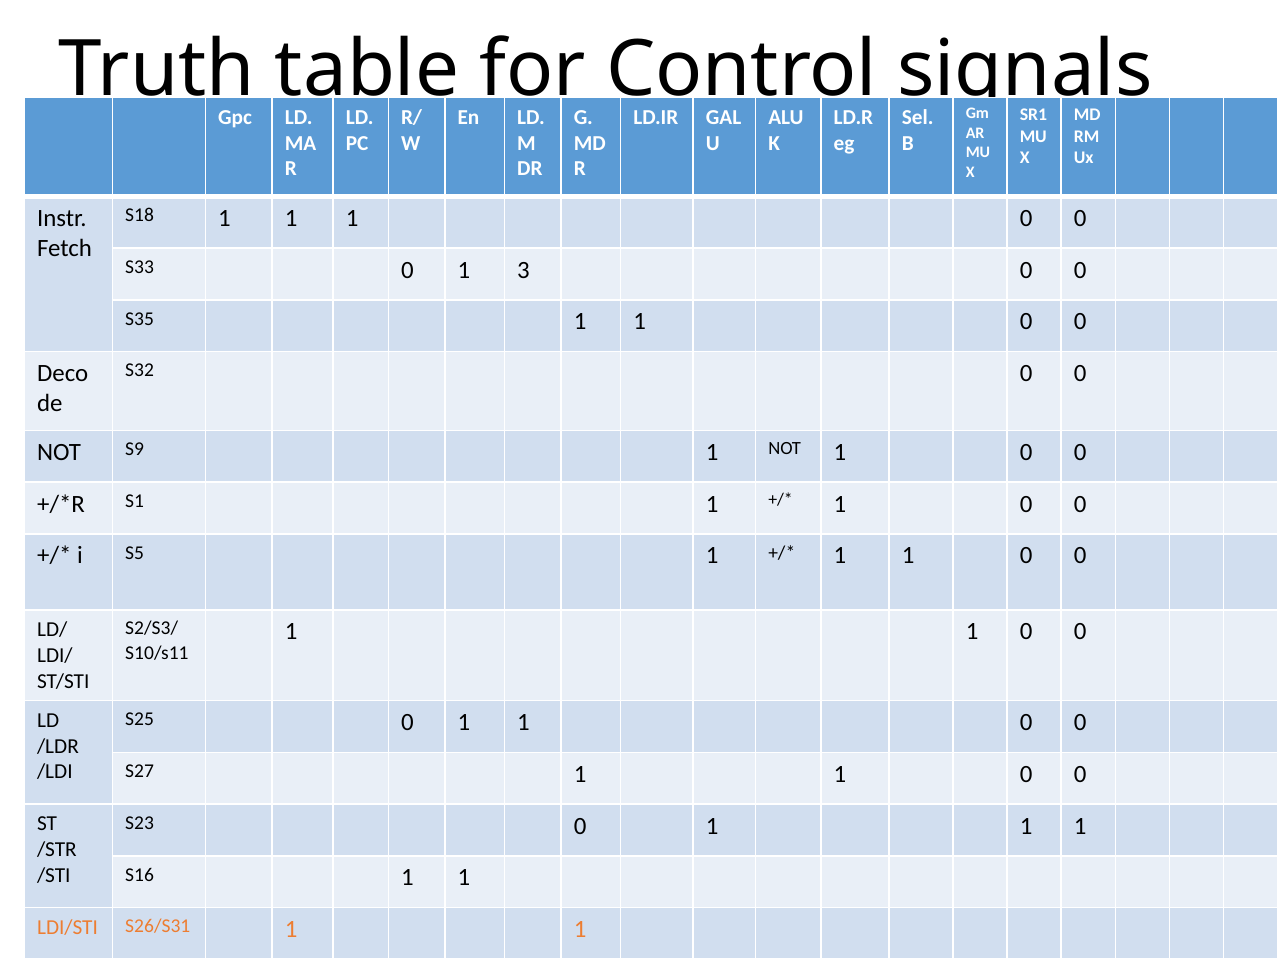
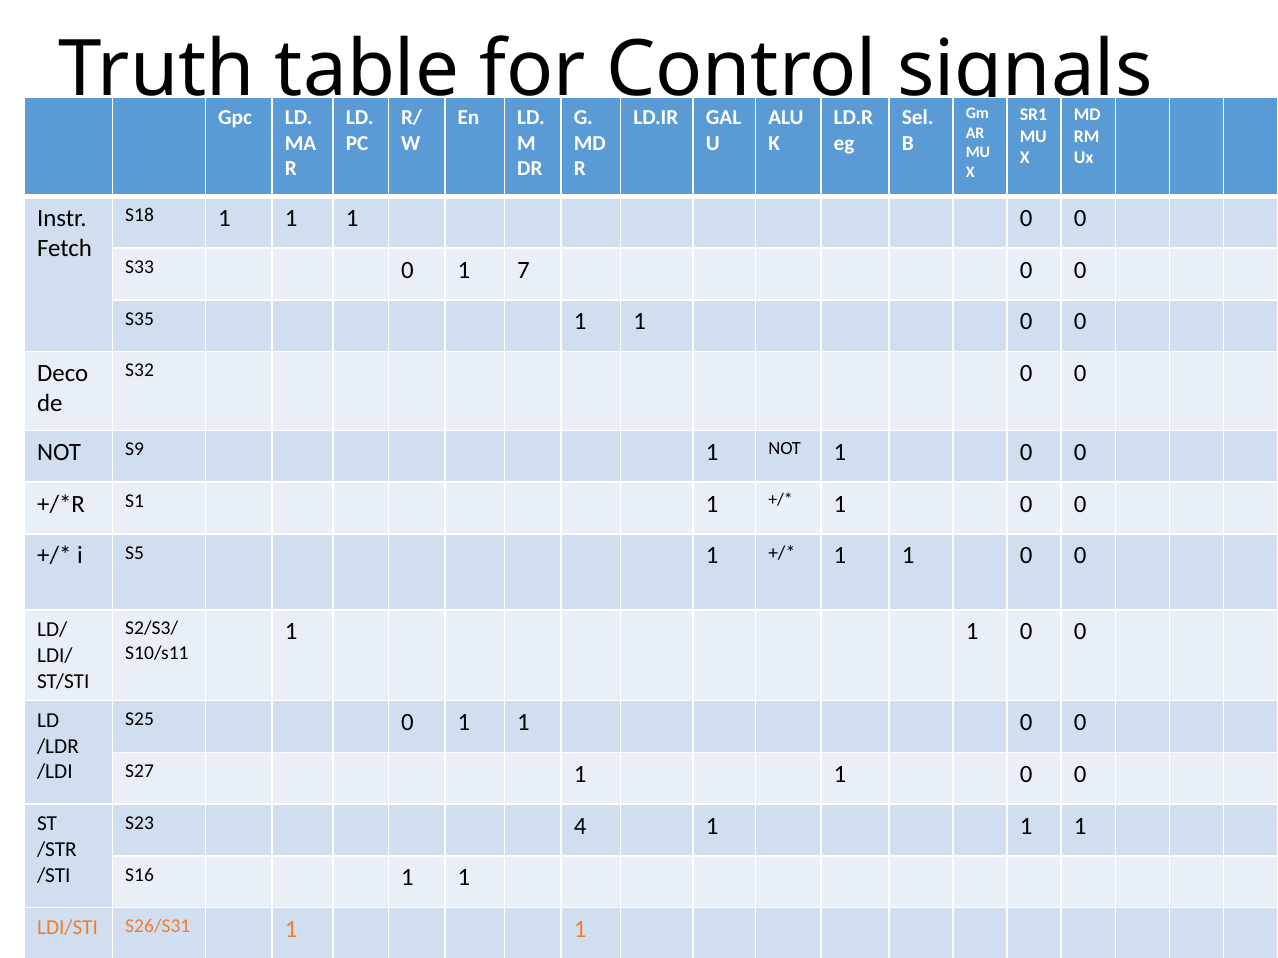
3: 3 -> 7 (523, 270)
S23 0: 0 -> 4 (580, 826)
